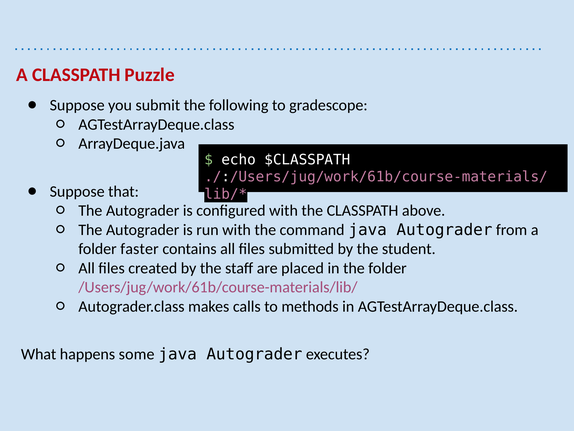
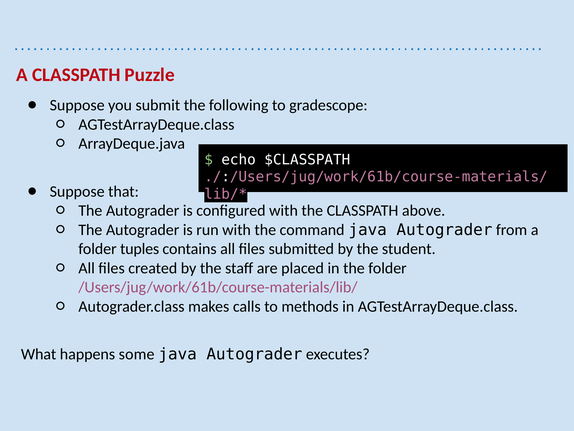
faster: faster -> tuples (140, 249)
